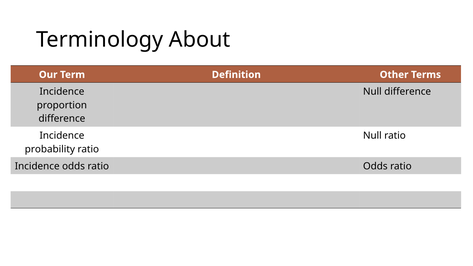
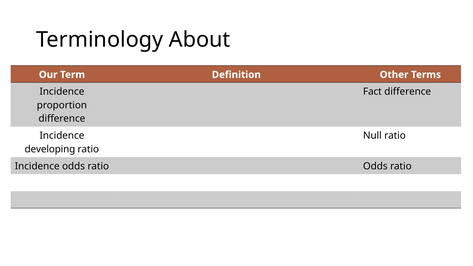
Null: Null -> Fact (372, 92)
probability: probability -> developing (50, 149)
